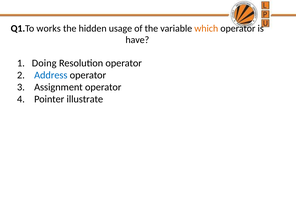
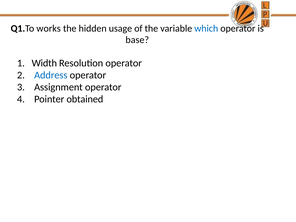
which colour: orange -> blue (206, 28)
have: have -> base (137, 40)
Doing: Doing -> Width (44, 63)
illustrate: illustrate -> obtained (85, 99)
